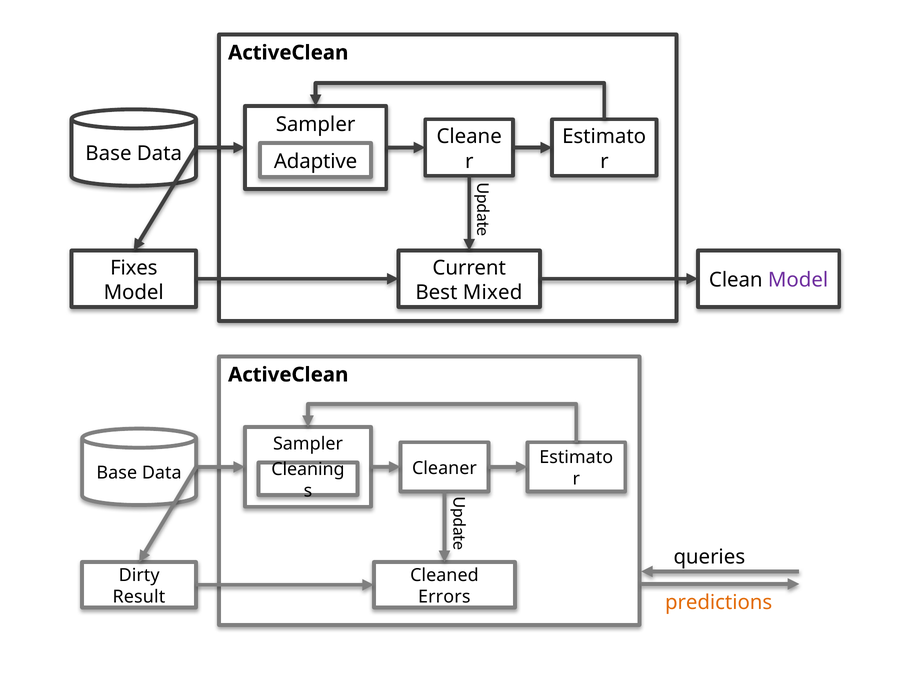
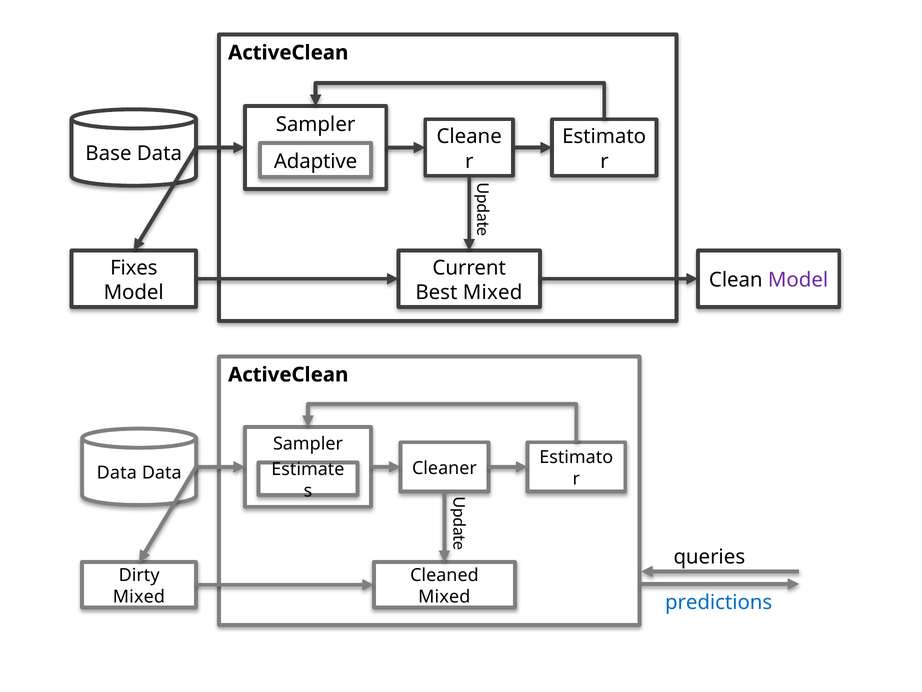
Cleaning: Cleaning -> Estimate (308, 469)
Base: Base -> Data (117, 473)
Result: Result -> Mixed (139, 596)
Errors: Errors -> Mixed (444, 596)
predictions colour: orange -> blue (719, 602)
